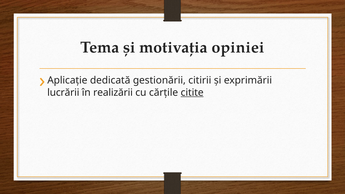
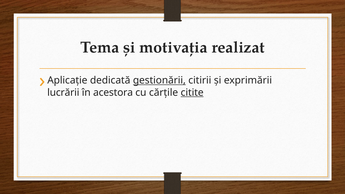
opiniei: opiniei -> realizat (238, 47)
gestionării underline: none -> present (159, 80)
realizării: realizării -> acestora (113, 92)
